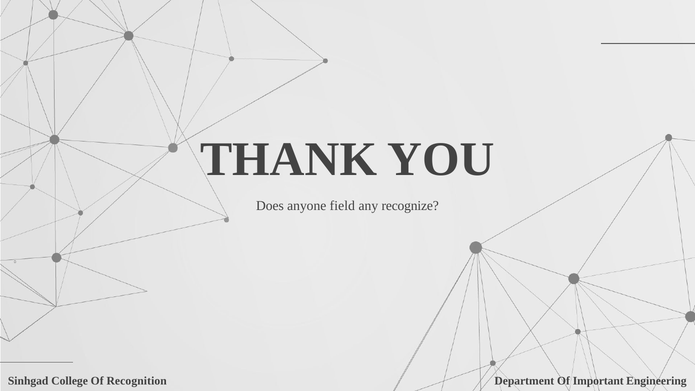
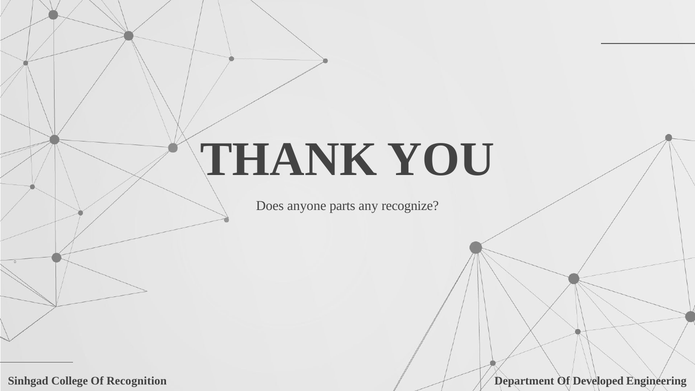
field: field -> parts (342, 206)
Important: Important -> Developed (598, 381)
